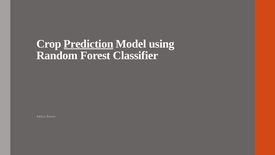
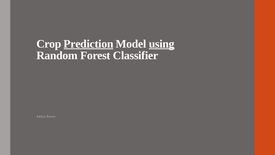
using underline: none -> present (162, 44)
